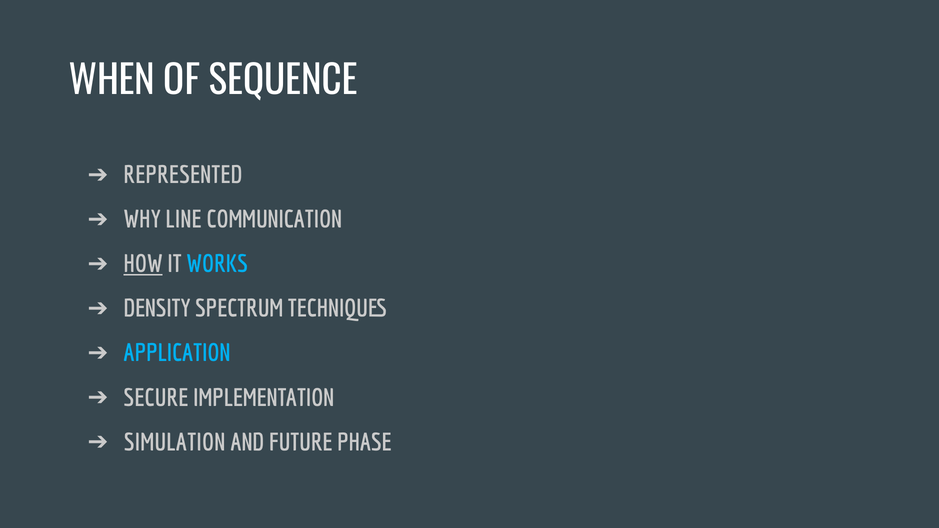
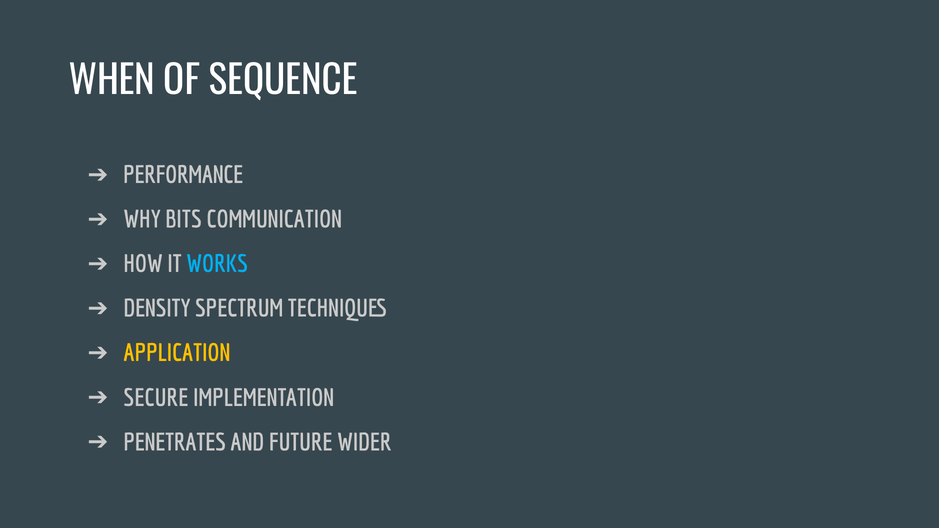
REPRESENTED: REPRESENTED -> PERFORMANCE (183, 175)
LINE: LINE -> BITS (184, 220)
HOW underline: present -> none (143, 264)
APPLICATION colour: light blue -> yellow (177, 353)
SIMULATION: SIMULATION -> PENETRATES (175, 443)
PHASE: PHASE -> WIDER (364, 443)
